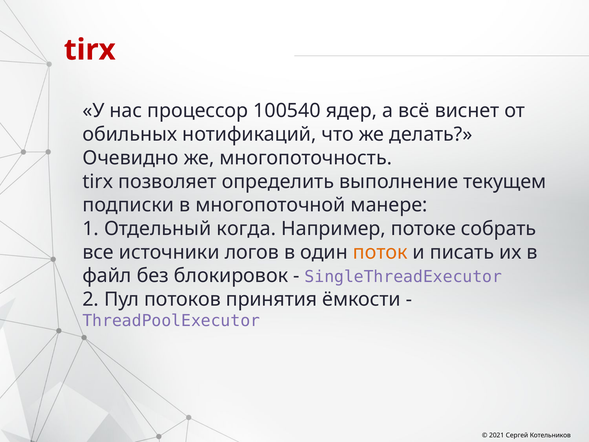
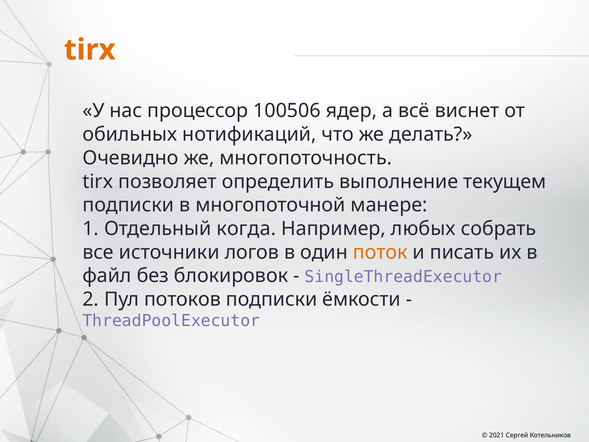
tirx colour: red -> orange (90, 50)
100540: 100540 -> 100506 (287, 111)
потоке: потоке -> любых (423, 229)
потоков принятия: принятия -> подписки (272, 299)
